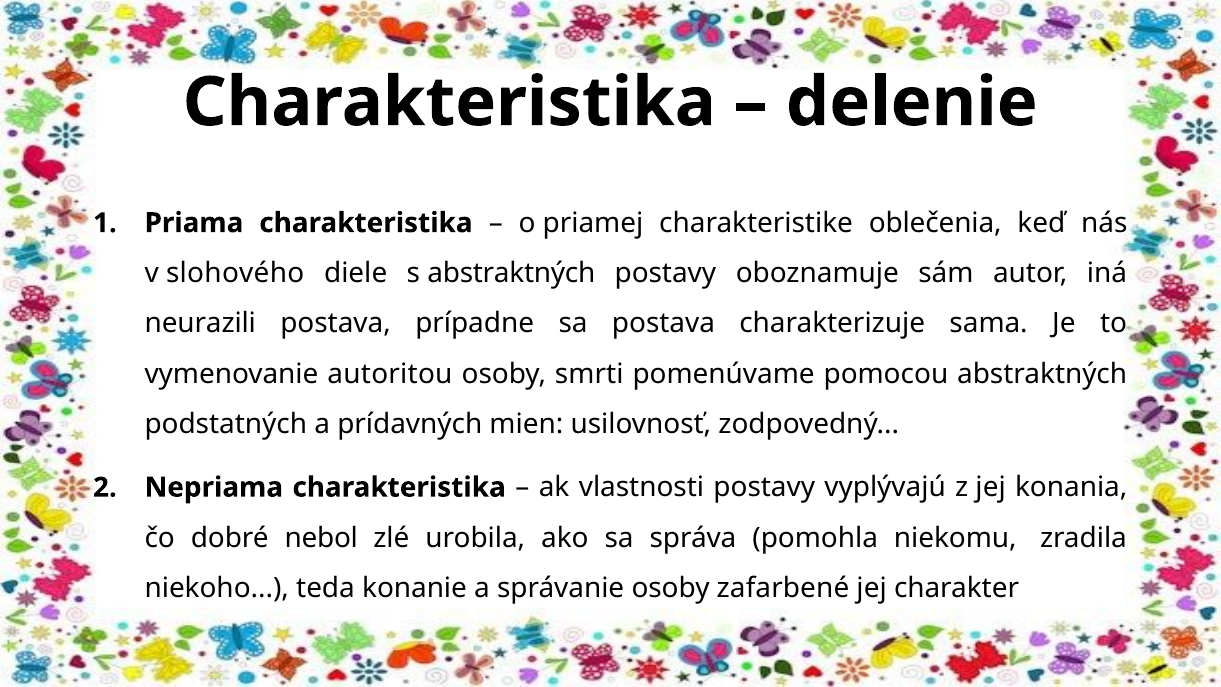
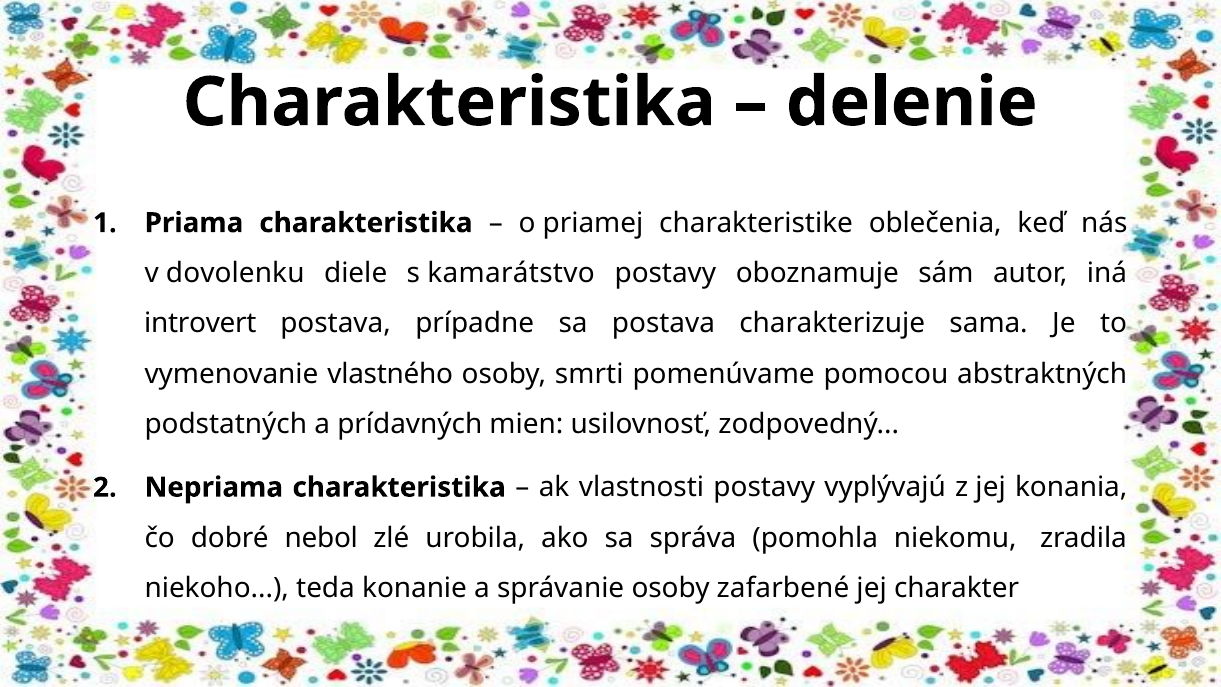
slohového: slohového -> dovolenku (235, 273)
s abstraktných: abstraktných -> kamarátstvo (511, 273)
neurazili: neurazili -> introvert (200, 324)
autoritou: autoritou -> vlastného (390, 374)
